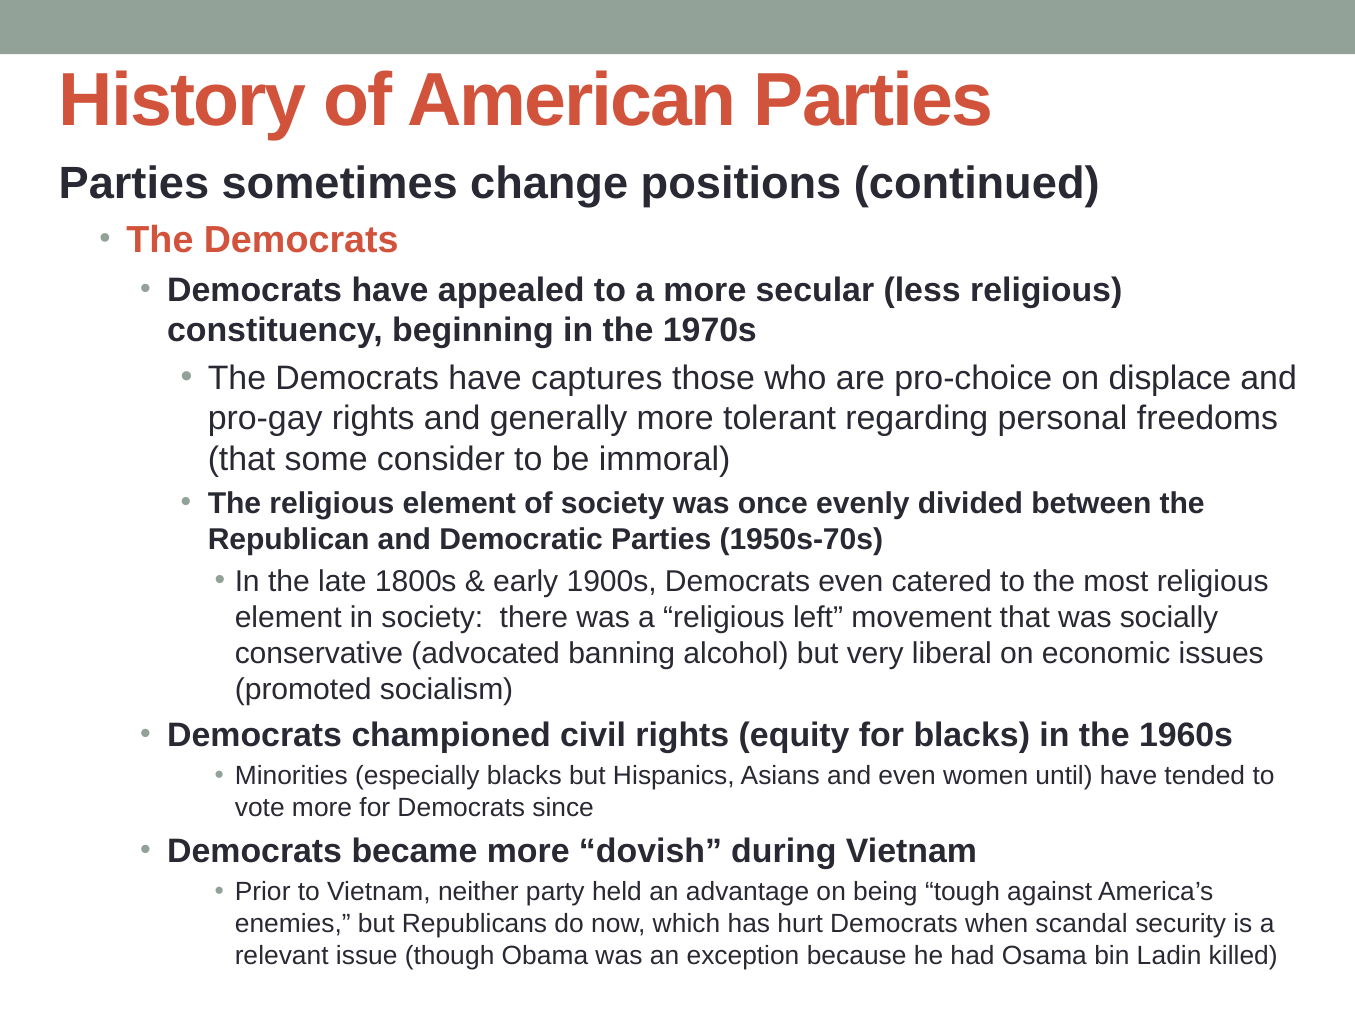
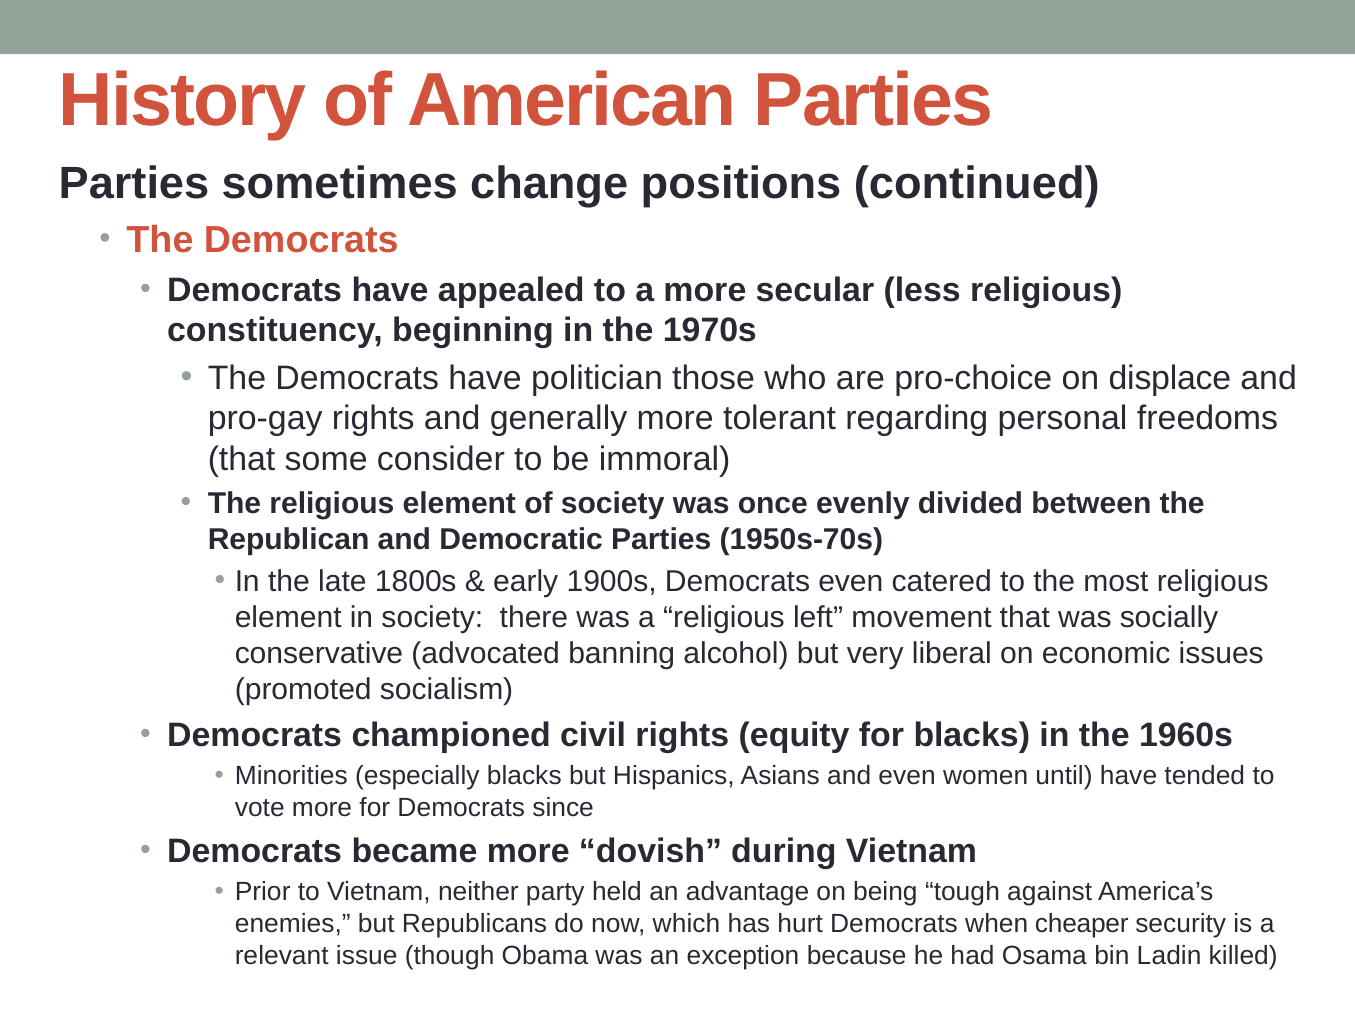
captures: captures -> politician (597, 378)
scandal: scandal -> cheaper (1082, 924)
